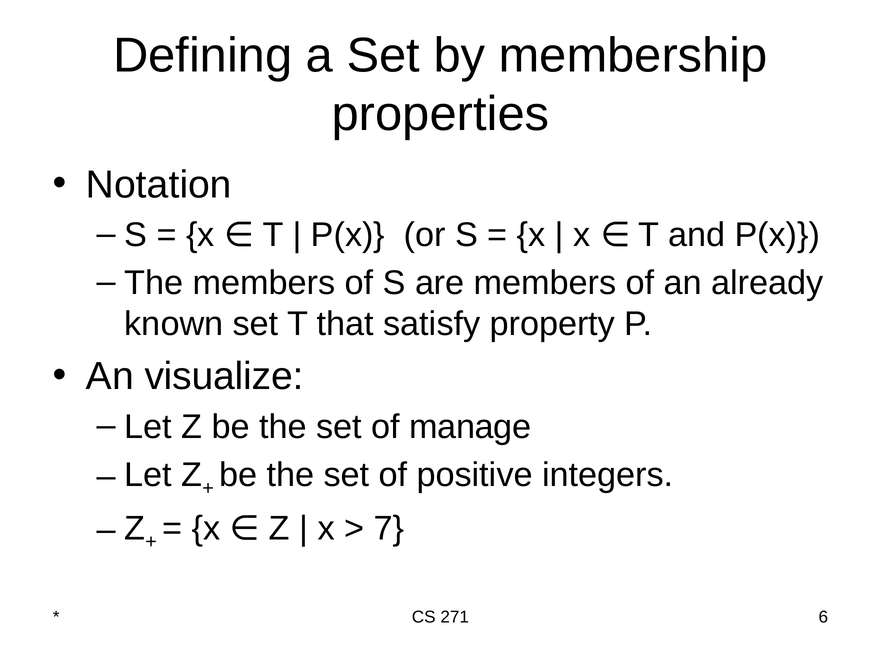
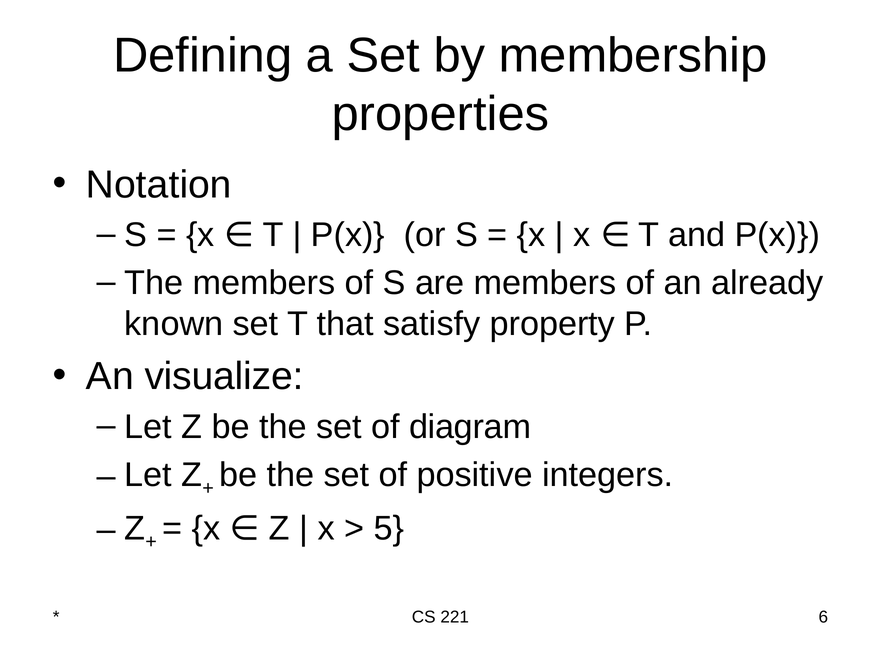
manage: manage -> diagram (470, 427)
7: 7 -> 5 (389, 529)
271: 271 -> 221 (455, 618)
